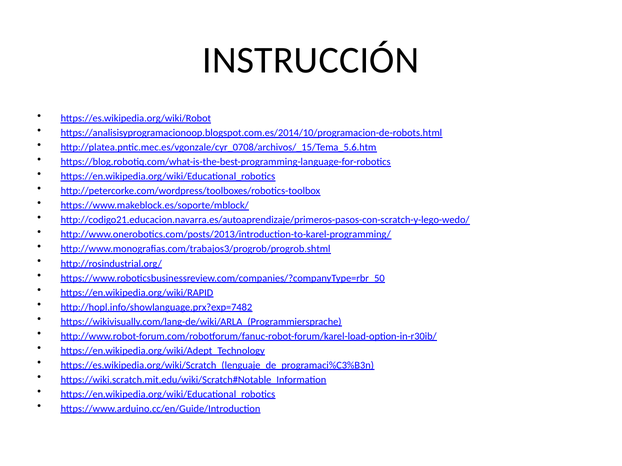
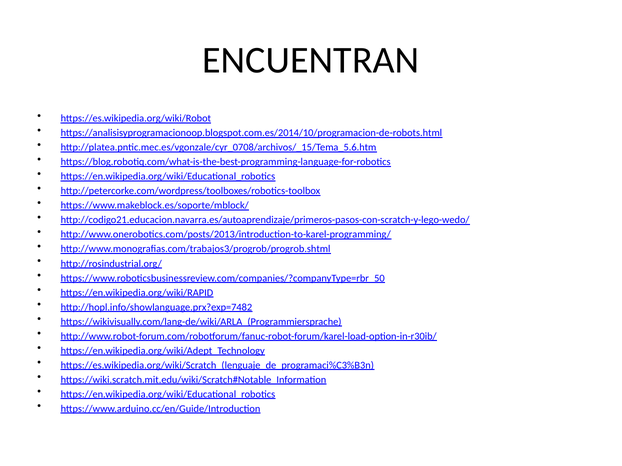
INSTRUCCIÓN: INSTRUCCIÓN -> ENCUENTRAN (311, 60)
